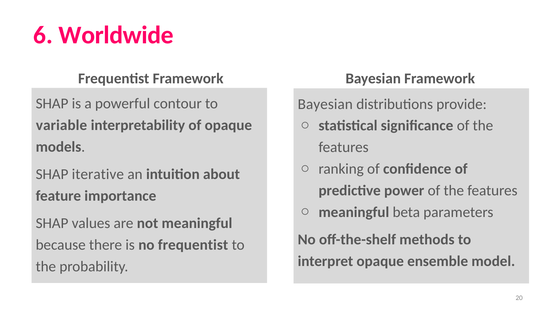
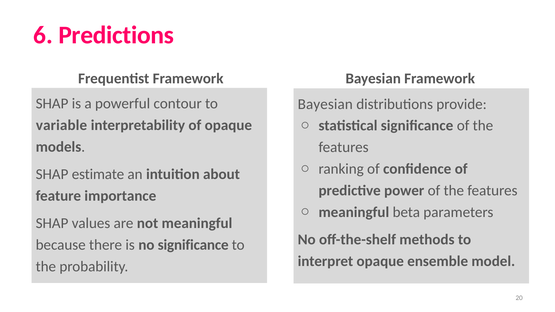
Worldwide: Worldwide -> Predictions (116, 35)
iterative: iterative -> estimate (98, 174)
no frequentist: frequentist -> significance (193, 245)
